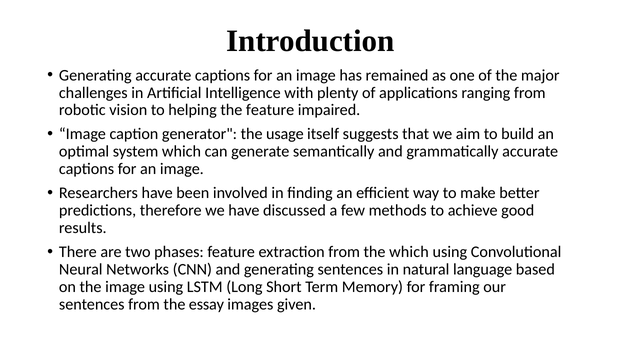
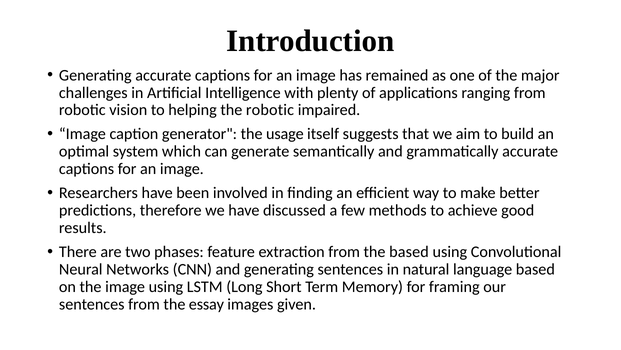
the feature: feature -> robotic (270, 110)
the which: which -> based (409, 252)
